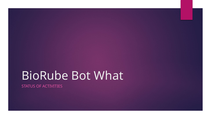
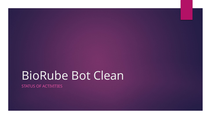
What: What -> Clean (109, 76)
